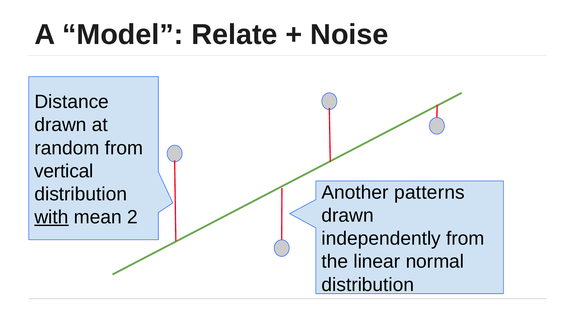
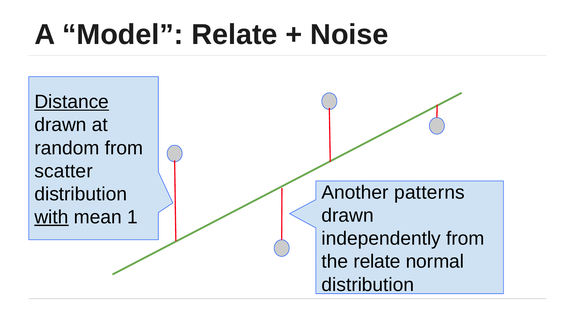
Distance underline: none -> present (72, 102)
vertical: vertical -> scatter (64, 171)
2: 2 -> 1 (132, 217)
the linear: linear -> relate (377, 261)
